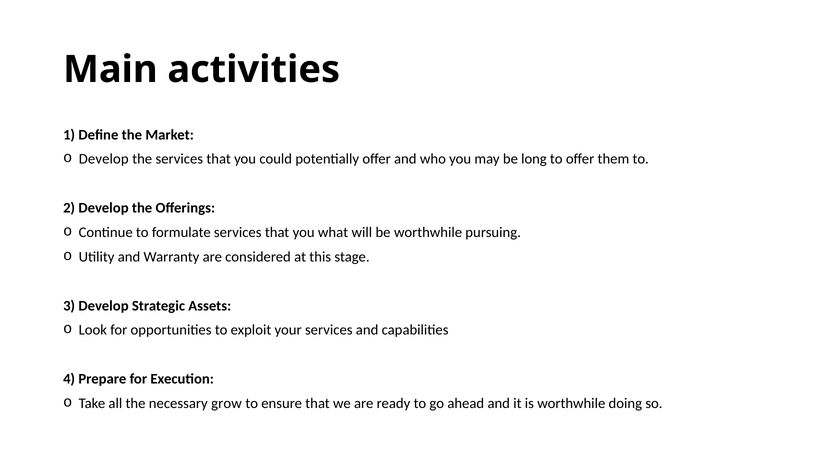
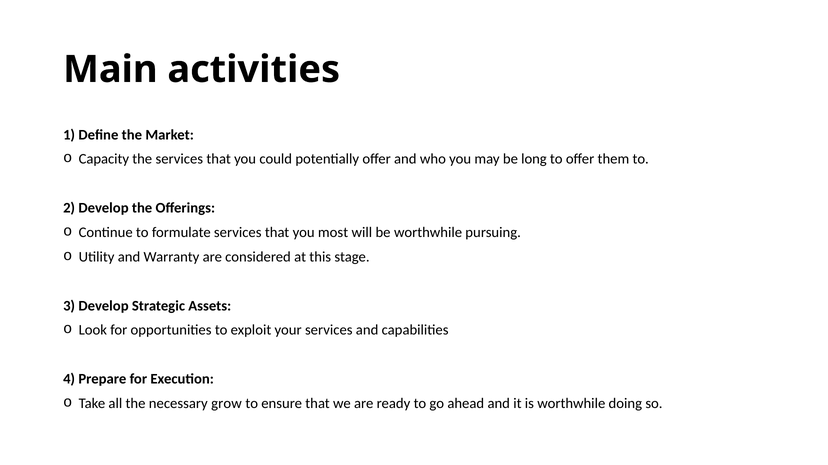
Develop: Develop -> Capacity (104, 159)
what: what -> most (333, 233)
